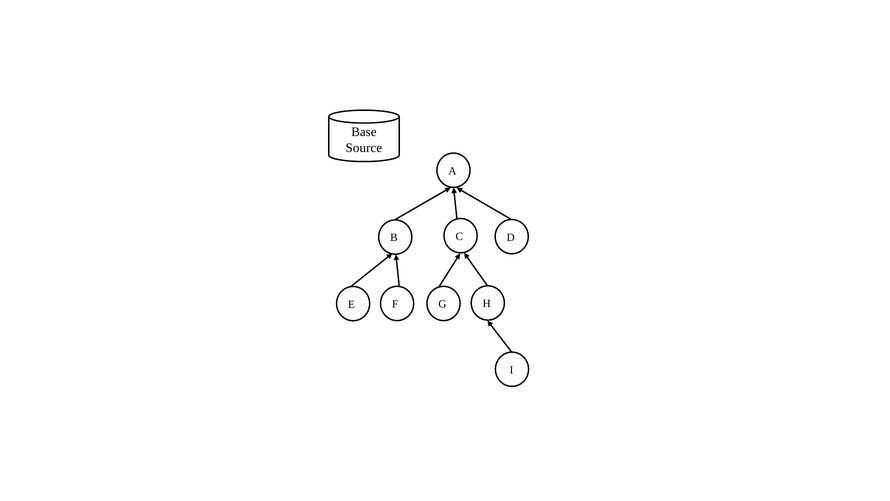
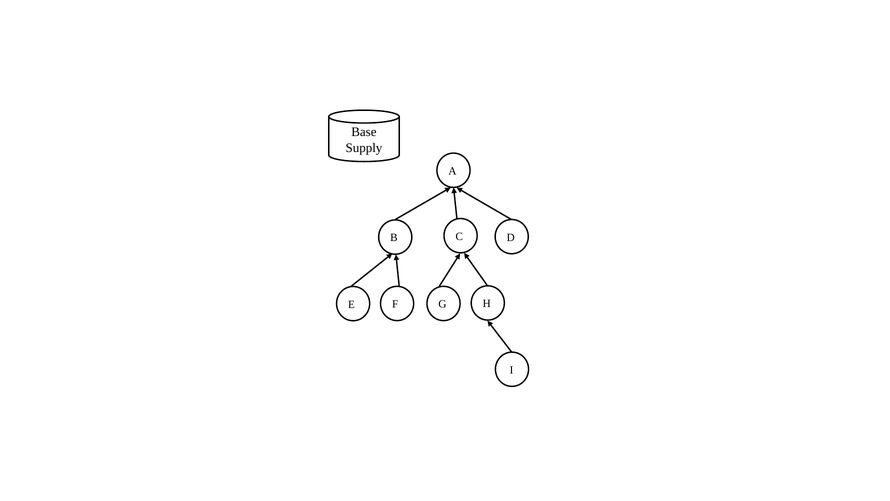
Source: Source -> Supply (364, 148)
